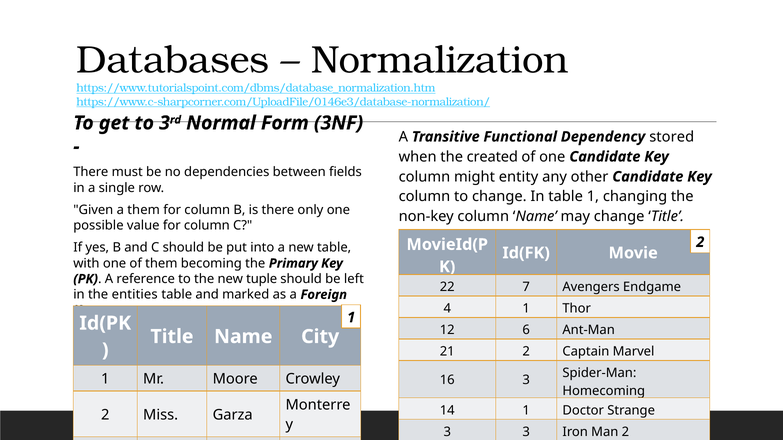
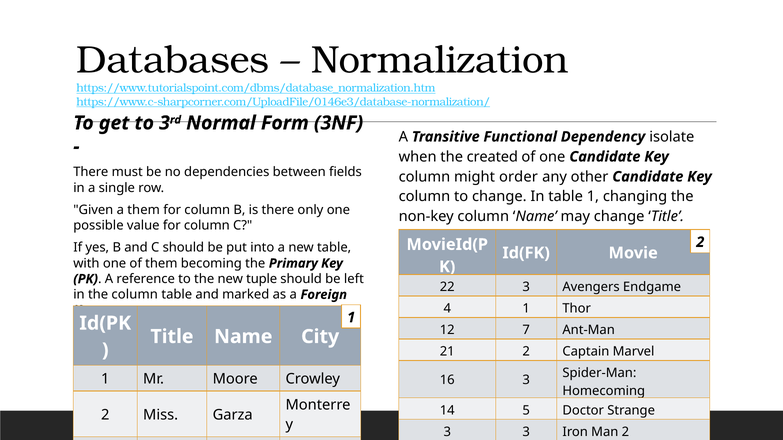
stored: stored -> isolate (672, 137)
entity: entity -> order (518, 177)
22 7: 7 -> 3 (526, 287)
the entities: entities -> column (135, 295)
6: 6 -> 7 (526, 330)
14 1: 1 -> 5 (526, 411)
